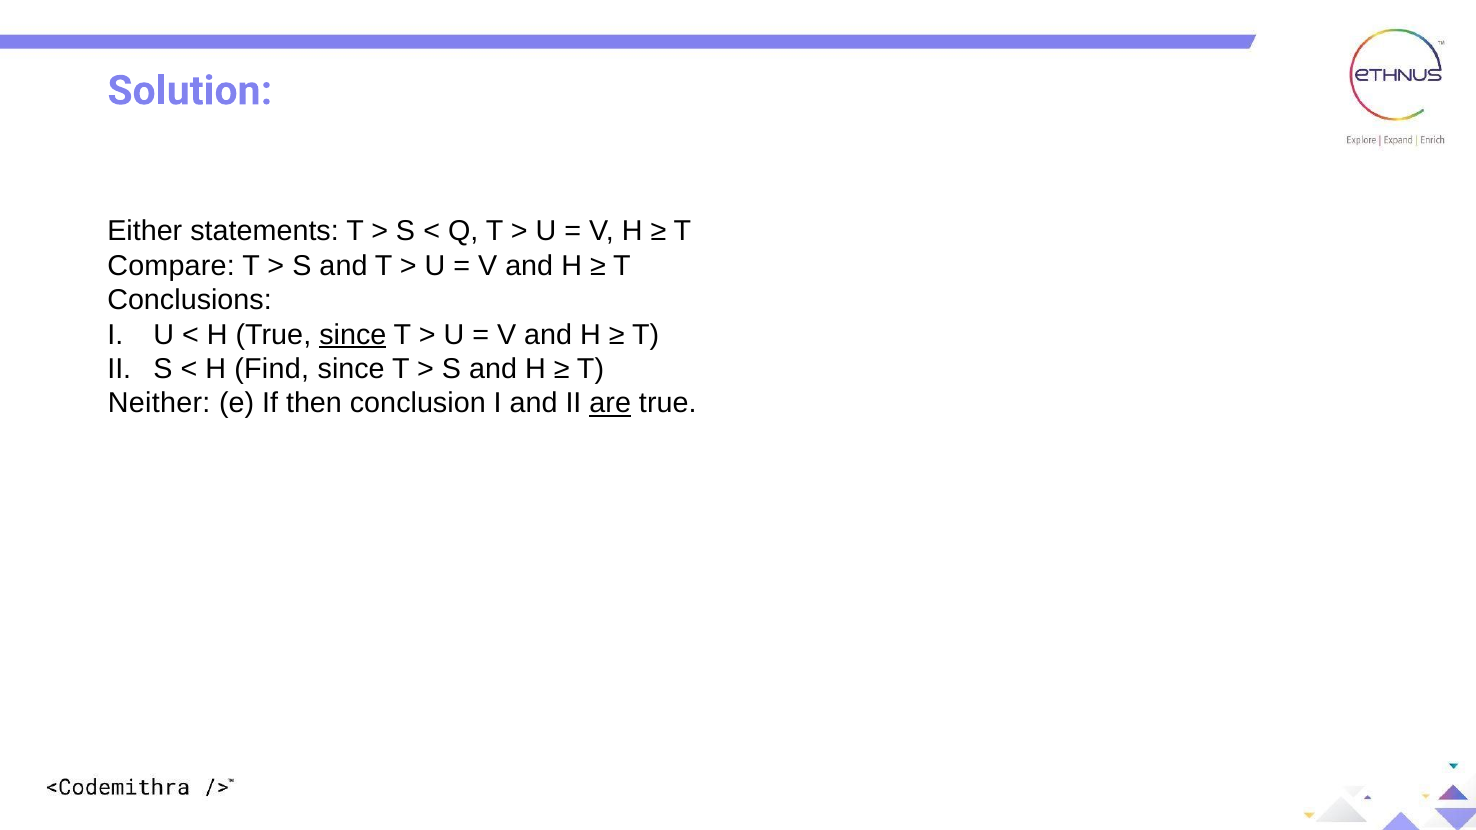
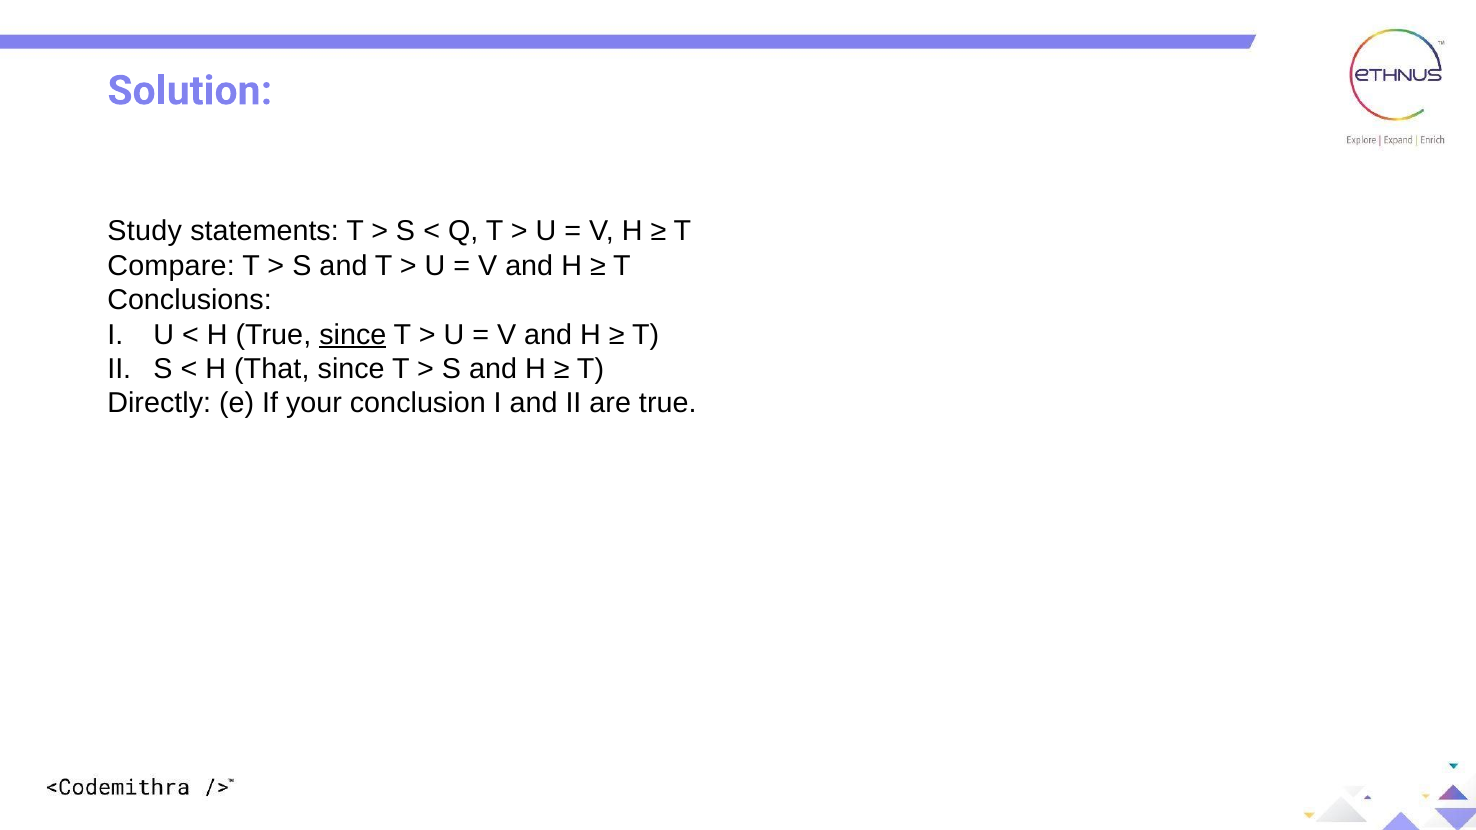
Either: Either -> Study (145, 231)
Find: Find -> That (272, 369)
Neither: Neither -> Directly (159, 404)
then: then -> your (314, 404)
are underline: present -> none (610, 404)
